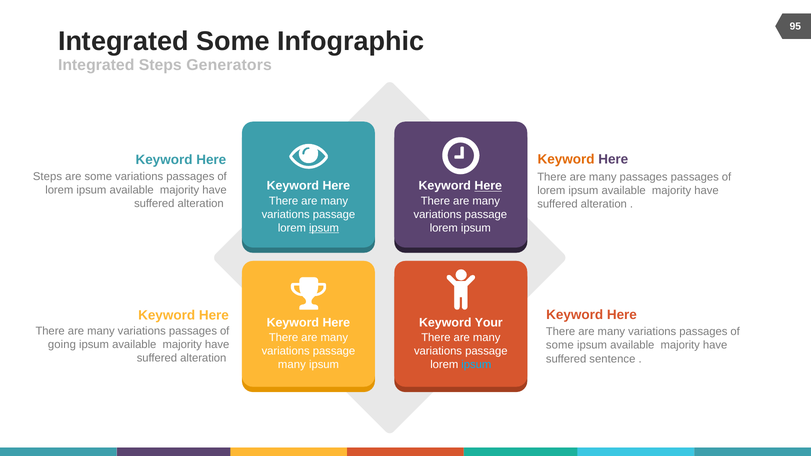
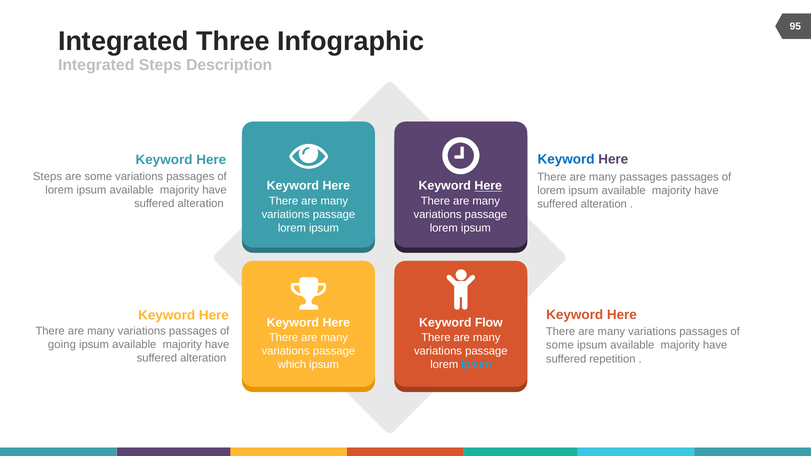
Integrated Some: Some -> Three (233, 41)
Generators: Generators -> Description (229, 65)
Keyword colour: orange -> blue (566, 159)
ipsum underline: present -> none (324, 228)
Your: Your -> Flow (489, 323)
sentence: sentence -> repetition (612, 359)
many: many -> which (292, 365)
